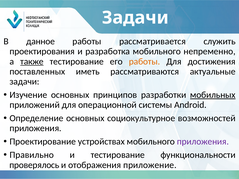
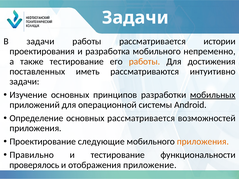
В данное: данное -> задачи (41, 41)
служить: служить -> истории (220, 41)
также underline: present -> none (32, 62)
актуальные: актуальные -> интуитивно (213, 72)
основных социокультурное: социокультурное -> рассматривается (141, 118)
устройствах: устройствах -> следующие (101, 142)
приложения colour: purple -> orange (203, 142)
